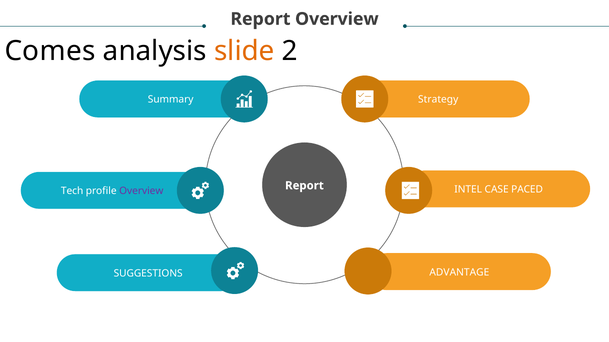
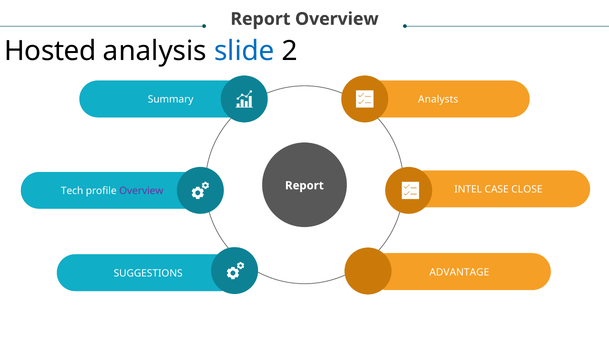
Comes: Comes -> Hosted (50, 51)
slide colour: orange -> blue (244, 51)
Strategy: Strategy -> Analysts (438, 100)
PACED: PACED -> CLOSE (527, 190)
